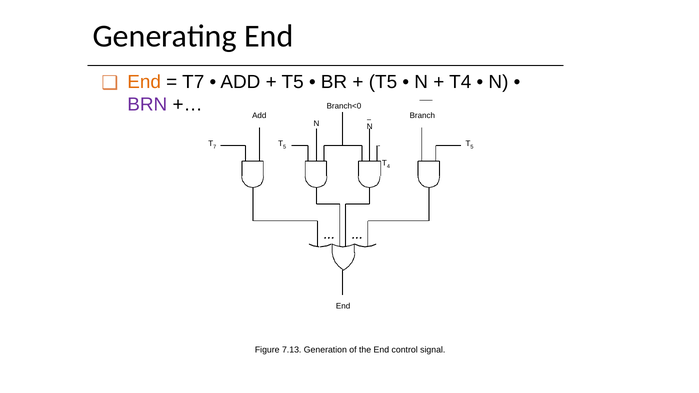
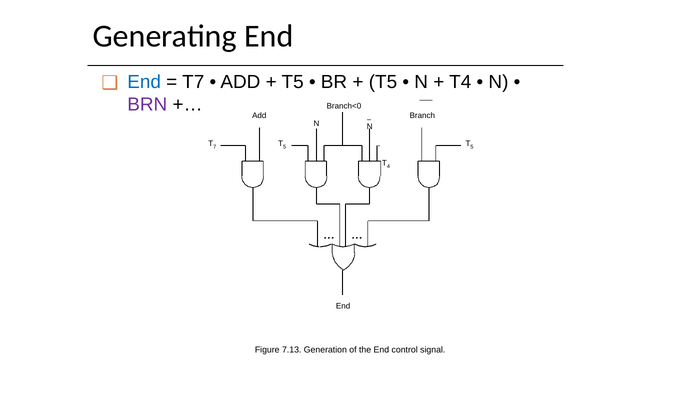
End colour: orange -> blue (144, 82)
